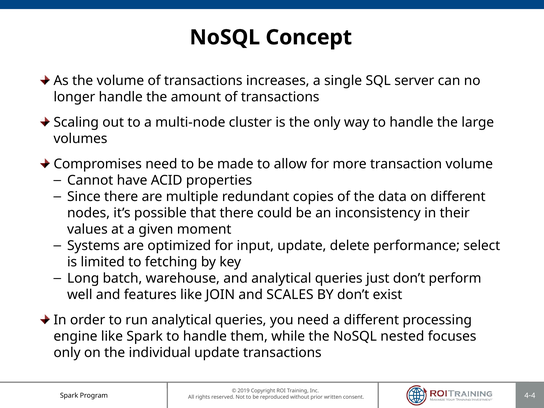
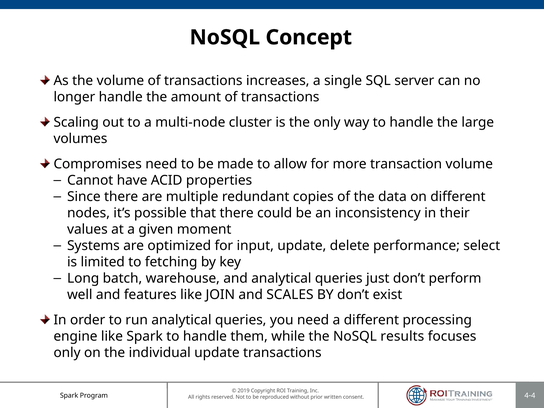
nested: nested -> results (402, 336)
